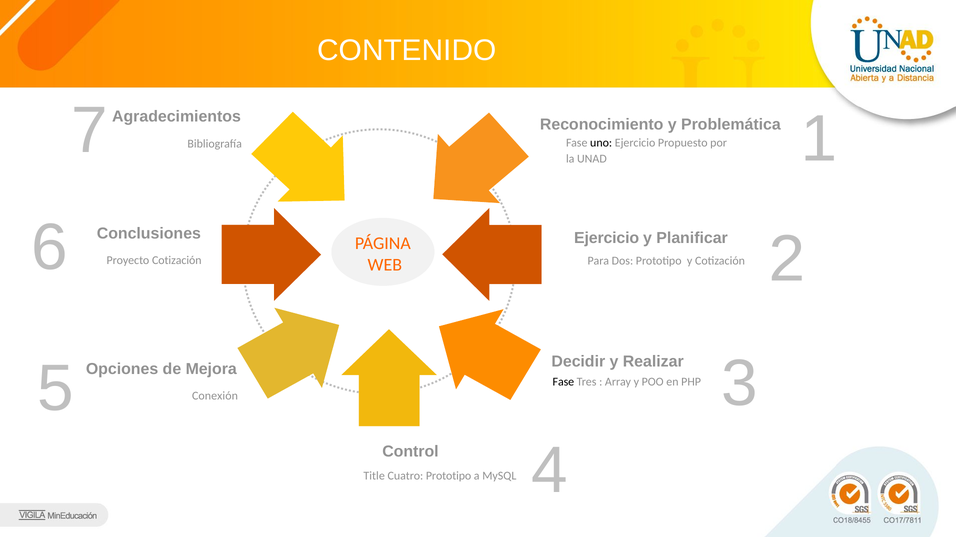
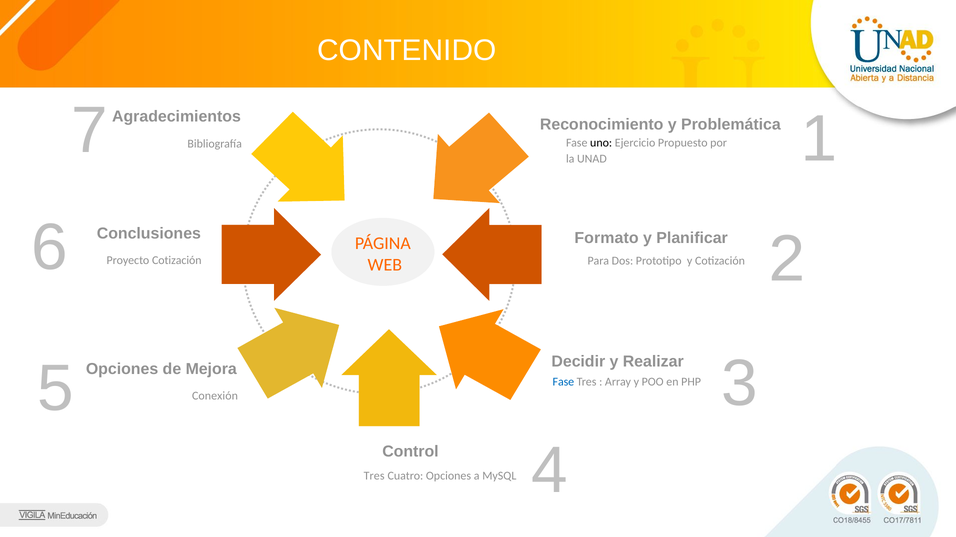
Ejercicio: Ejercicio -> Formato (607, 238)
Fase colour: black -> blue (563, 382)
Title: Title -> Tres (374, 476)
Cuatro Prototipo: Prototipo -> Opciones (449, 476)
